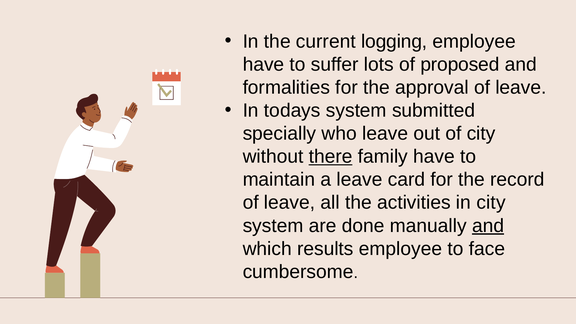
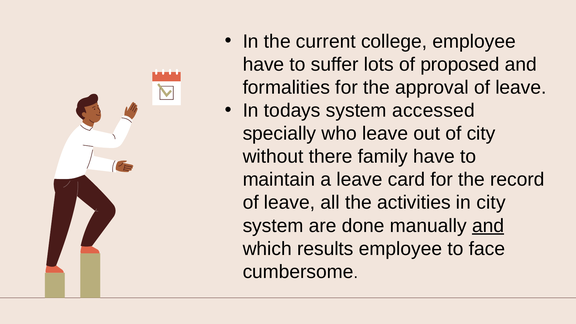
logging: logging -> college (394, 41)
submitted: submitted -> accessed (434, 110)
there underline: present -> none (331, 157)
